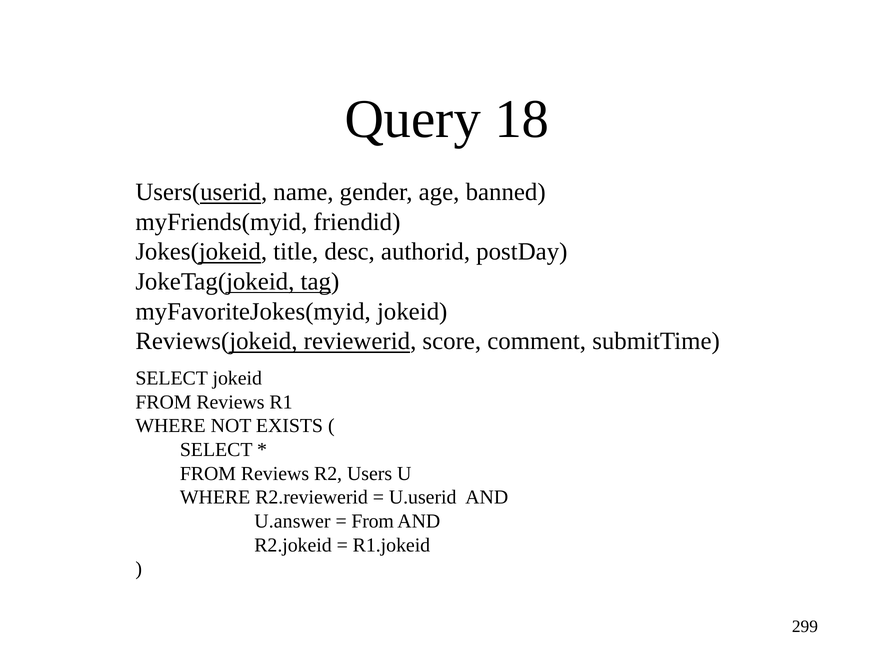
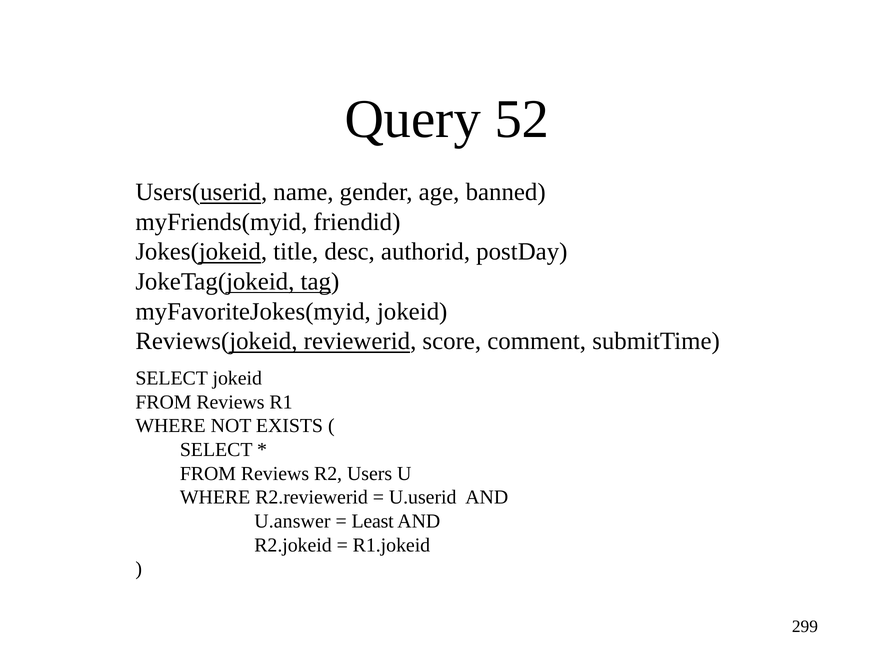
18: 18 -> 52 (522, 119)
From: From -> Least (373, 522)
